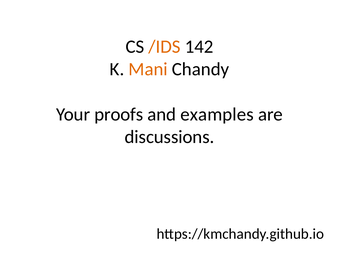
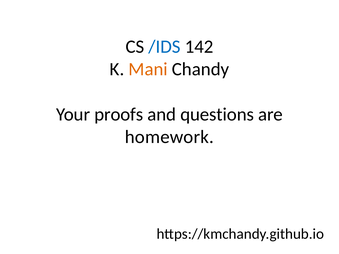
/IDS colour: orange -> blue (165, 47)
examples: examples -> questions (217, 115)
discussions: discussions -> homework (169, 137)
